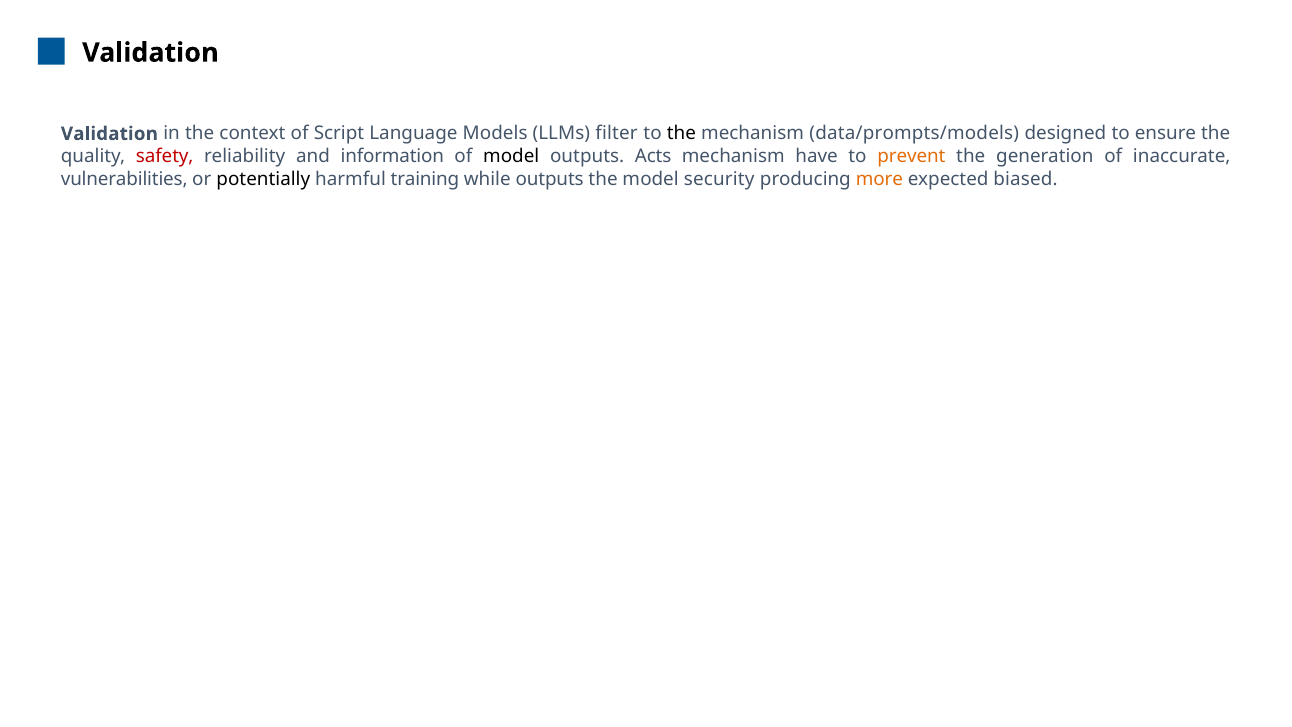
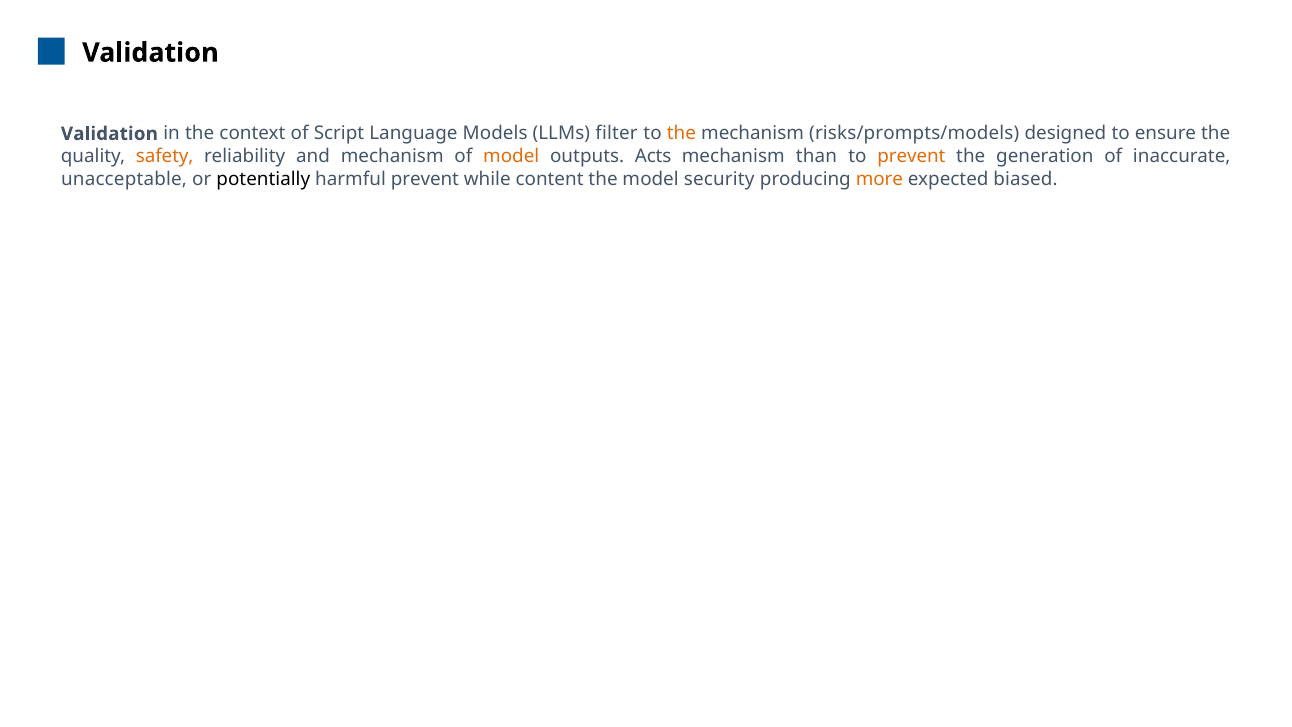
the colour: black -> orange (681, 134)
data/prompts/models: data/prompts/models -> risks/prompts/models (914, 134)
safety colour: red -> orange (165, 156)
and information: information -> mechanism (392, 156)
model colour: black -> orange (511, 156)
have: have -> than (816, 156)
vulnerabilities: vulnerabilities -> unacceptable (124, 179)
harmful training: training -> prevent (425, 179)
while outputs: outputs -> content (550, 179)
